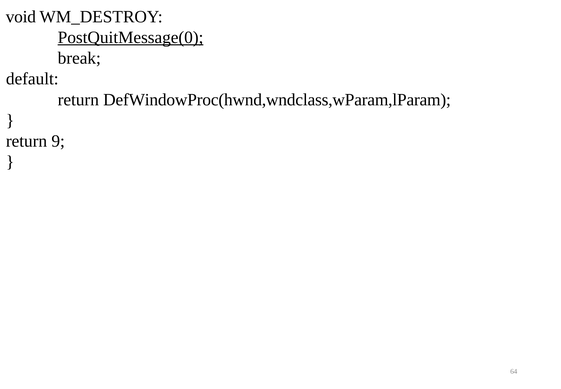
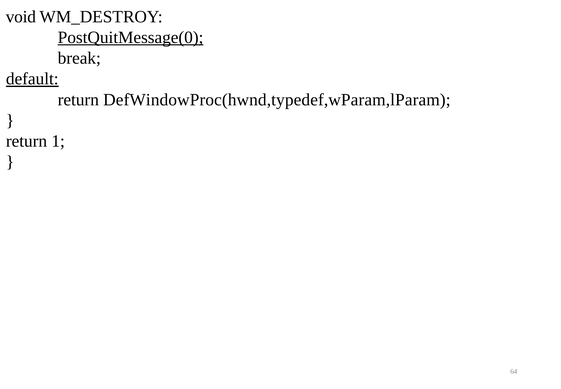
default underline: none -> present (32, 79)
DefWindowProc(hwnd,wndclass,wParam,lParam: DefWindowProc(hwnd,wndclass,wParam,lParam -> DefWindowProc(hwnd,typedef,wParam,lParam (277, 99)
9: 9 -> 1 (58, 141)
